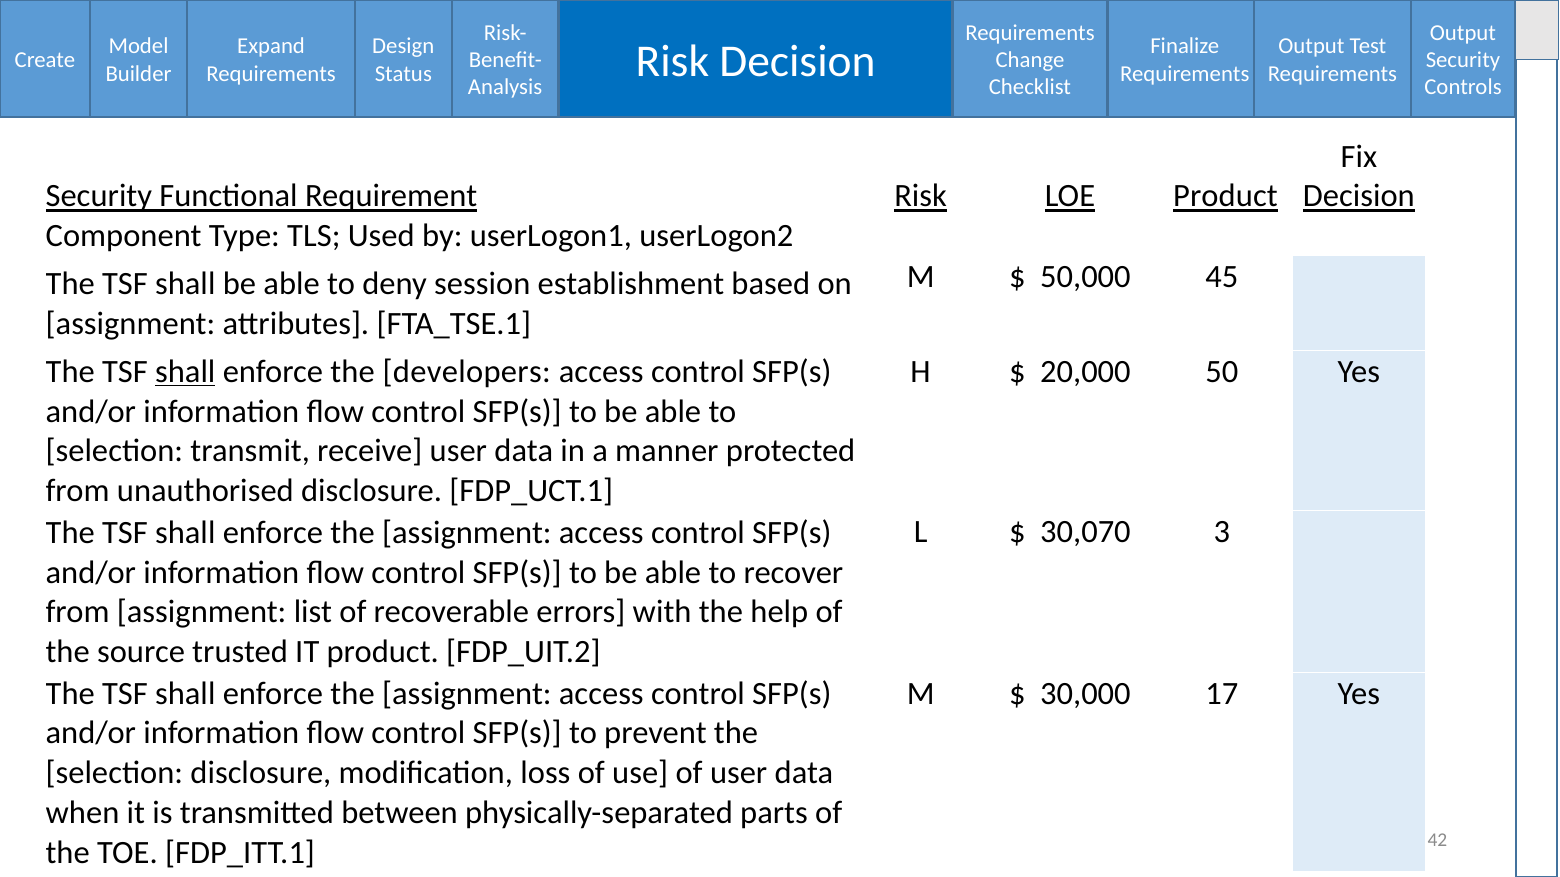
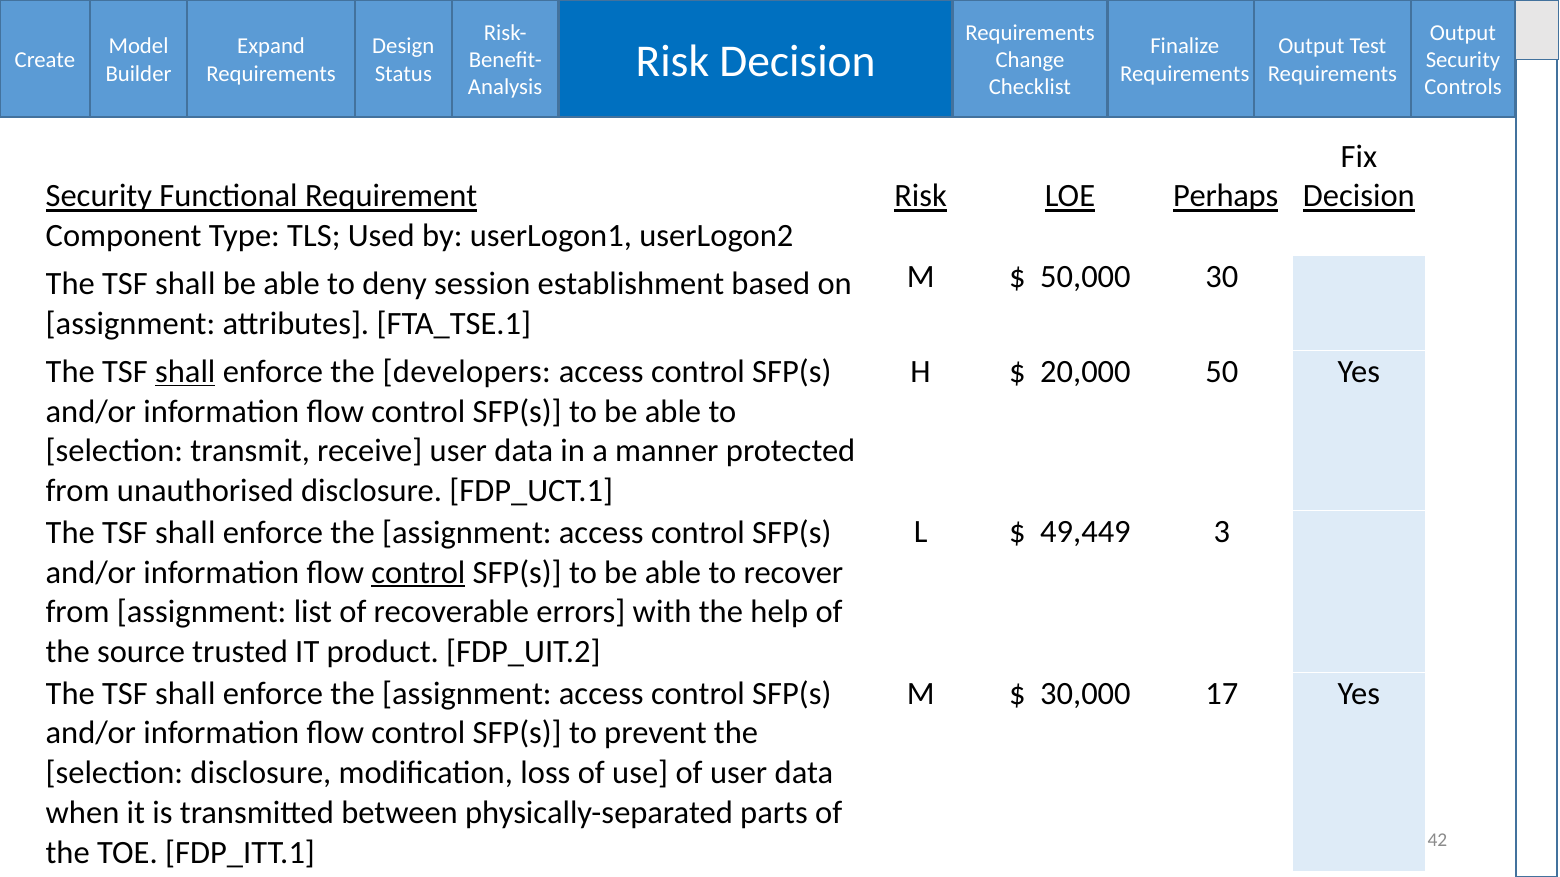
LOE Product: Product -> Perhaps (1226, 196)
45: 45 -> 30 (1222, 277)
30,070: 30,070 -> 49,449 (1085, 532)
control underline: none -> present (418, 573)
